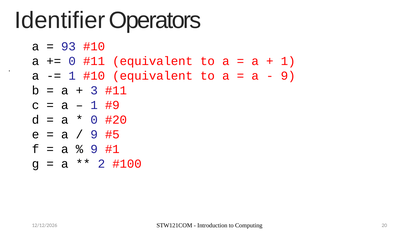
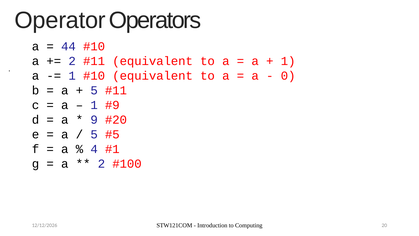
Identifier: Identifier -> Operator (60, 20)
93: 93 -> 44 (68, 46)
0: 0 -> 2 (72, 61)
9: 9 -> 0 (288, 76)
3: 3 -> 5 (94, 90)
0: 0 -> 9 (94, 120)
9: 9 -> 5 (94, 134)
9: 9 -> 4 (94, 149)
